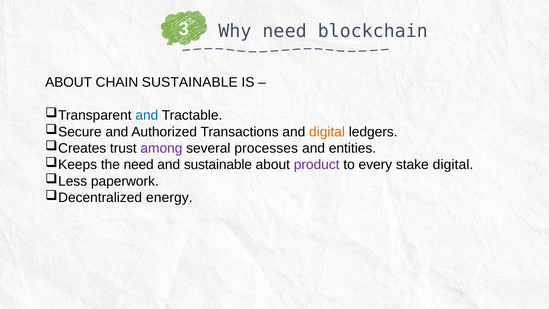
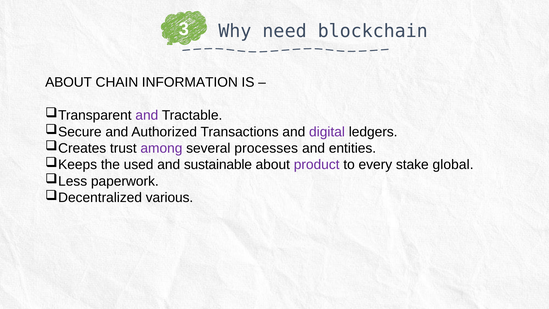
CHAIN SUSTAINABLE: SUSTAINABLE -> INFORMATION (190, 82)
and colour: blue -> purple (147, 115)
digital colour: orange -> purple (327, 132)
the need: need -> used (139, 165)
stake digital: digital -> global (453, 165)
energy: energy -> various (169, 198)
